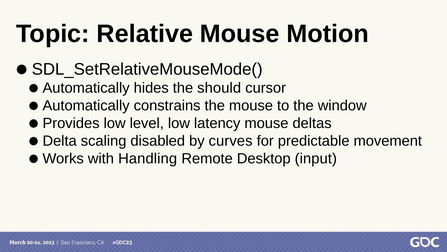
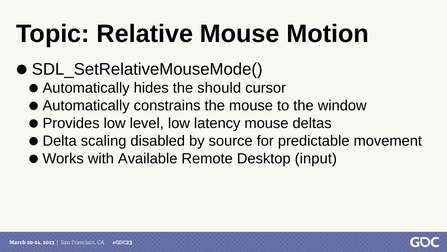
curves: curves -> source (231, 141)
Handling: Handling -> Available (148, 158)
